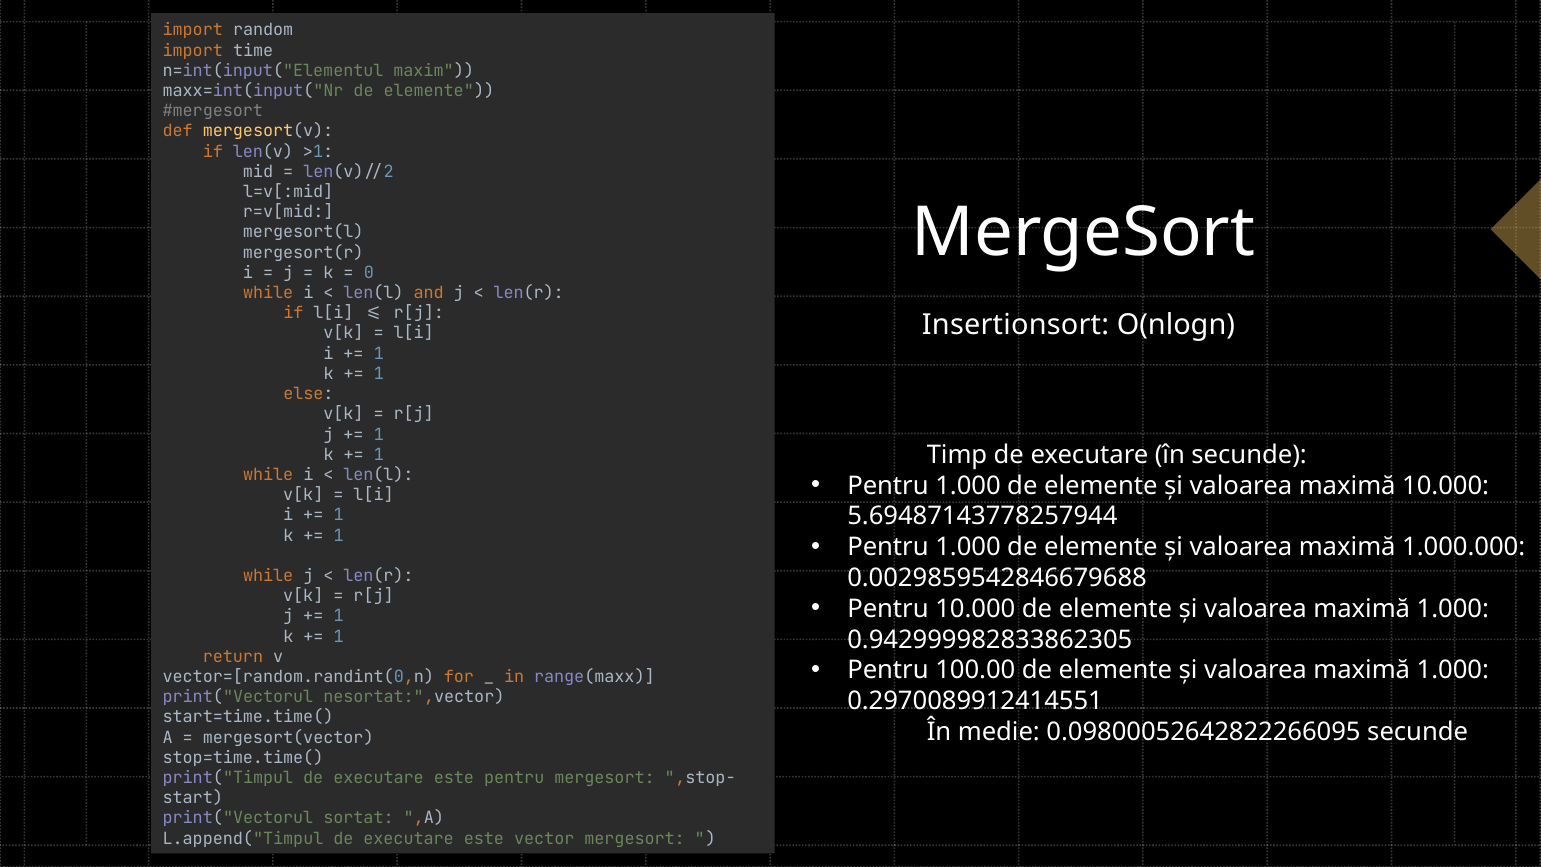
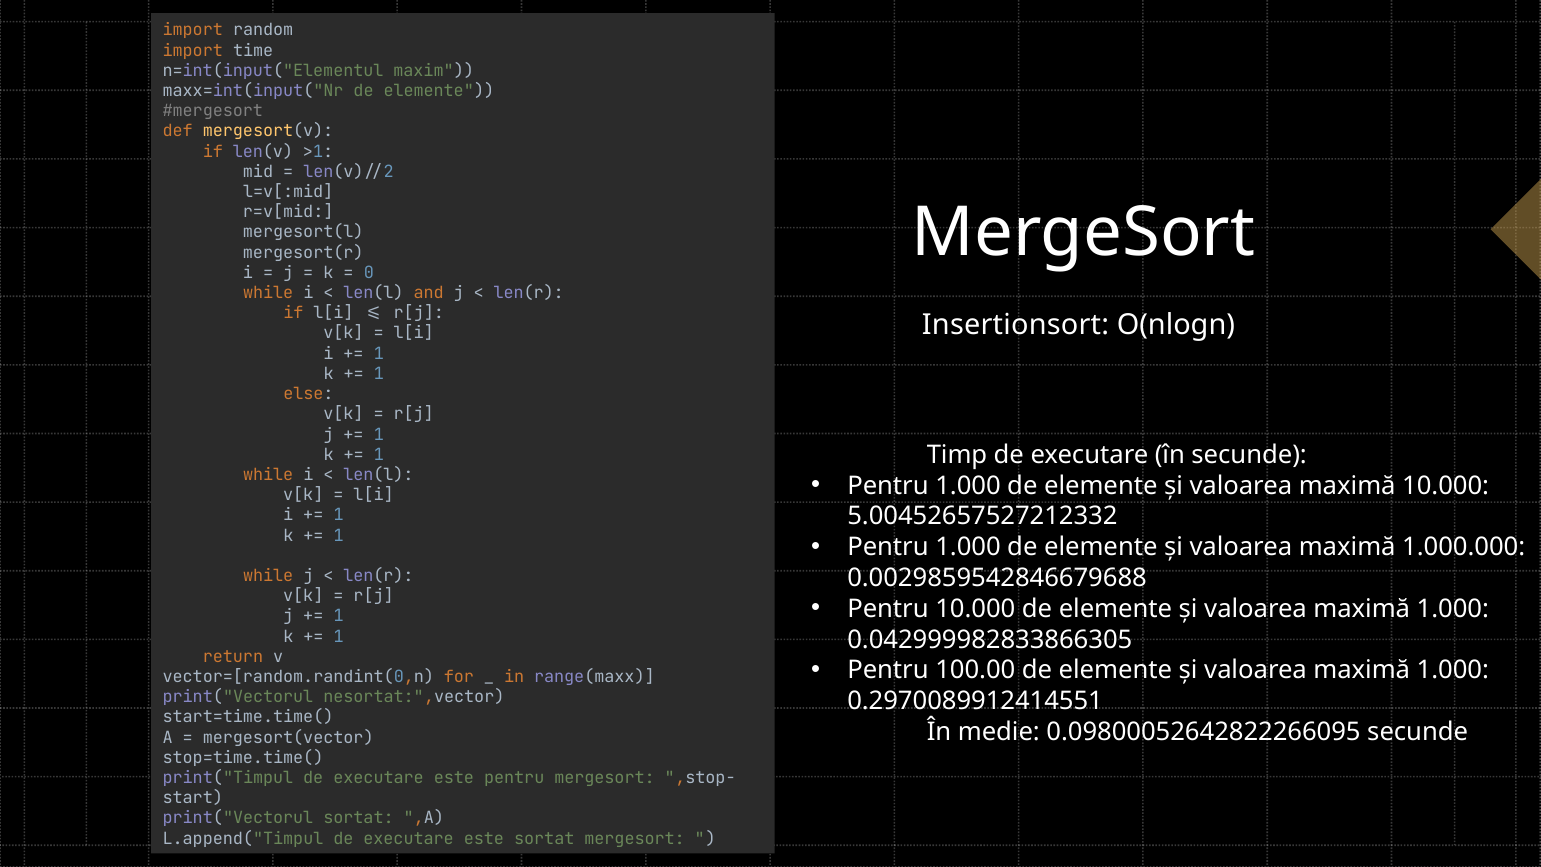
5.69487143778257944: 5.69487143778257944 -> 5.00452657527212332 (982, 516)
0.942999982833862305: 0.942999982833862305 -> 0.042999982833866305 (990, 640)
este vector: vector -> sortat (544, 838)
